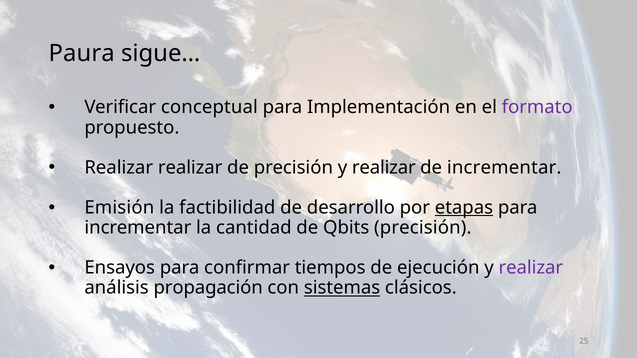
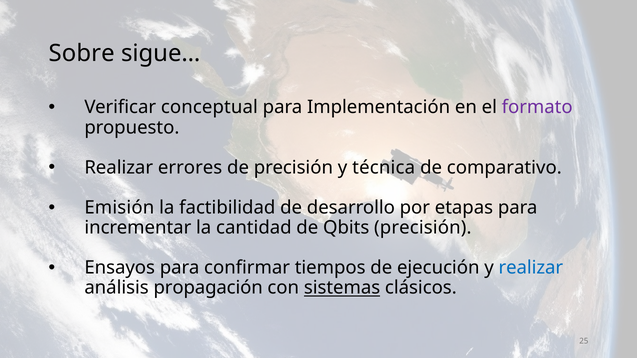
Paura: Paura -> Sobre (82, 54)
Realizar realizar: realizar -> errores (190, 168)
precisión y realizar: realizar -> técnica (384, 168)
de incrementar: incrementar -> comparativo (504, 168)
etapas underline: present -> none (464, 208)
realizar colour: purple -> blue (531, 268)
